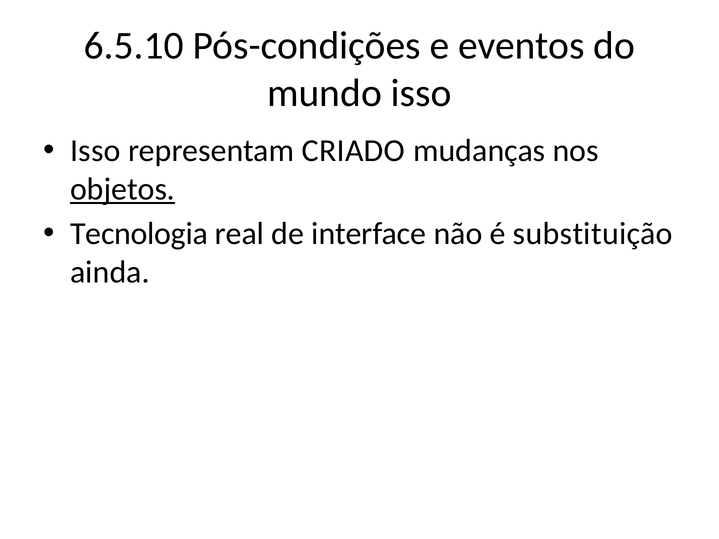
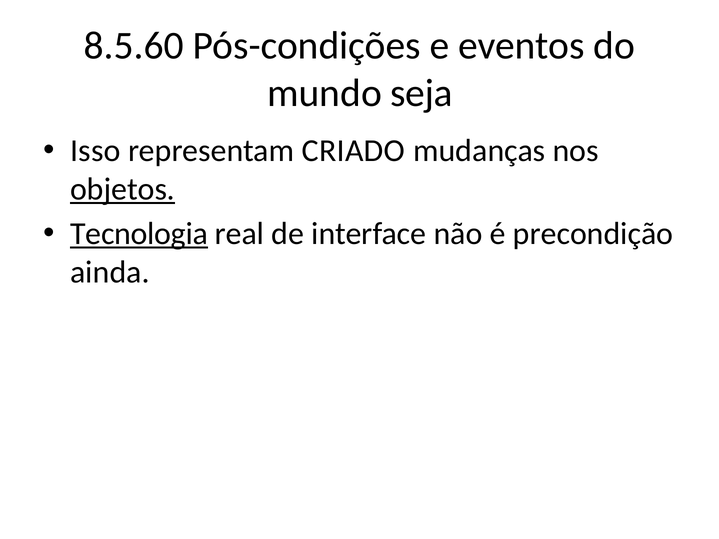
6.5.10: 6.5.10 -> 8.5.60 (134, 46)
mundo isso: isso -> seja (421, 93)
Tecnologia underline: none -> present (139, 234)
substituição: substituição -> precondição (593, 234)
